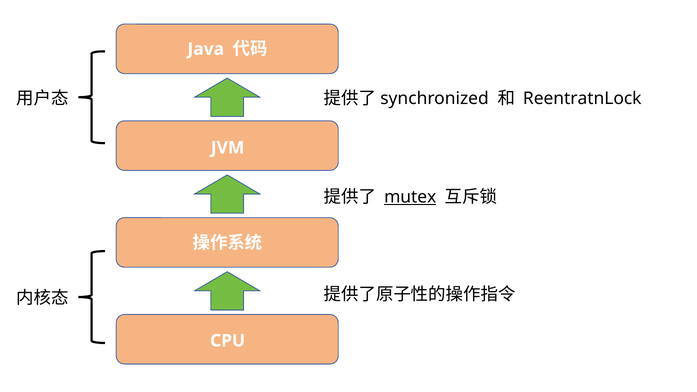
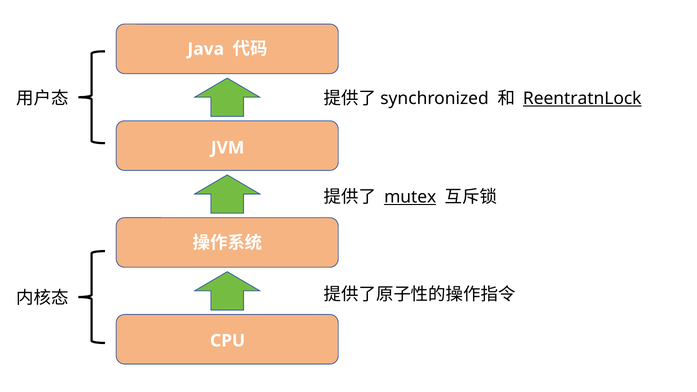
ReentratnLock underline: none -> present (582, 98)
